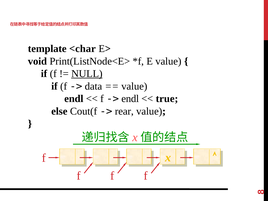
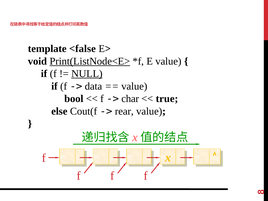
<char: <char -> <false (82, 49)
Print(ListNode<E> underline: none -> present (90, 61)
endl: endl -> bool (74, 99)
endl: endl -> char (130, 99)
